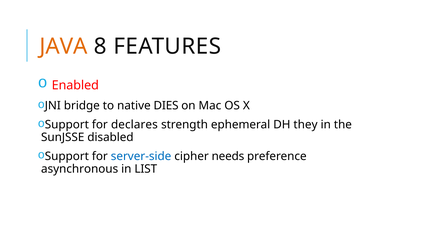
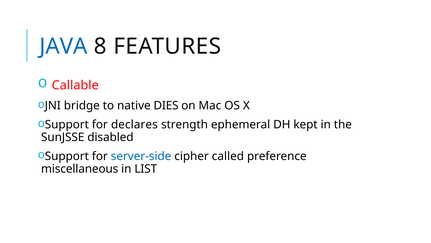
JAVA colour: orange -> blue (63, 46)
Enabled: Enabled -> Callable (75, 85)
they: they -> kept (306, 124)
needs: needs -> called (228, 156)
asynchronous: asynchronous -> miscellaneous (80, 168)
